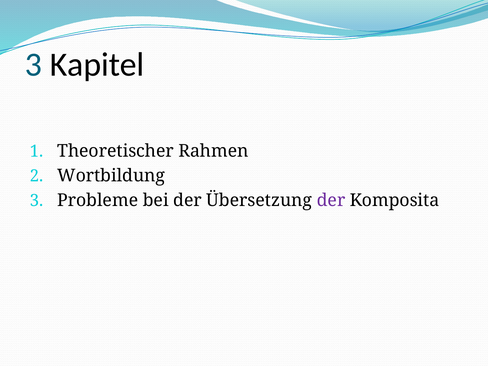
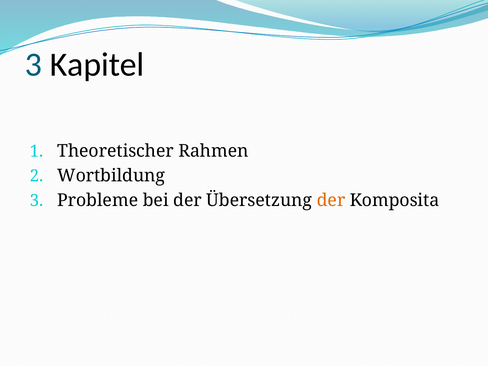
der colour: purple -> orange (331, 200)
